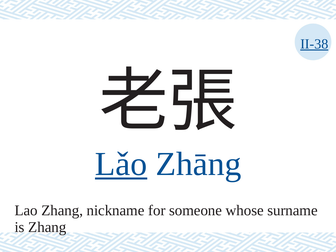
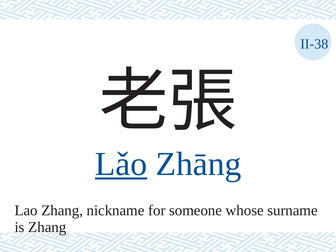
II-38 underline: present -> none (314, 44)
